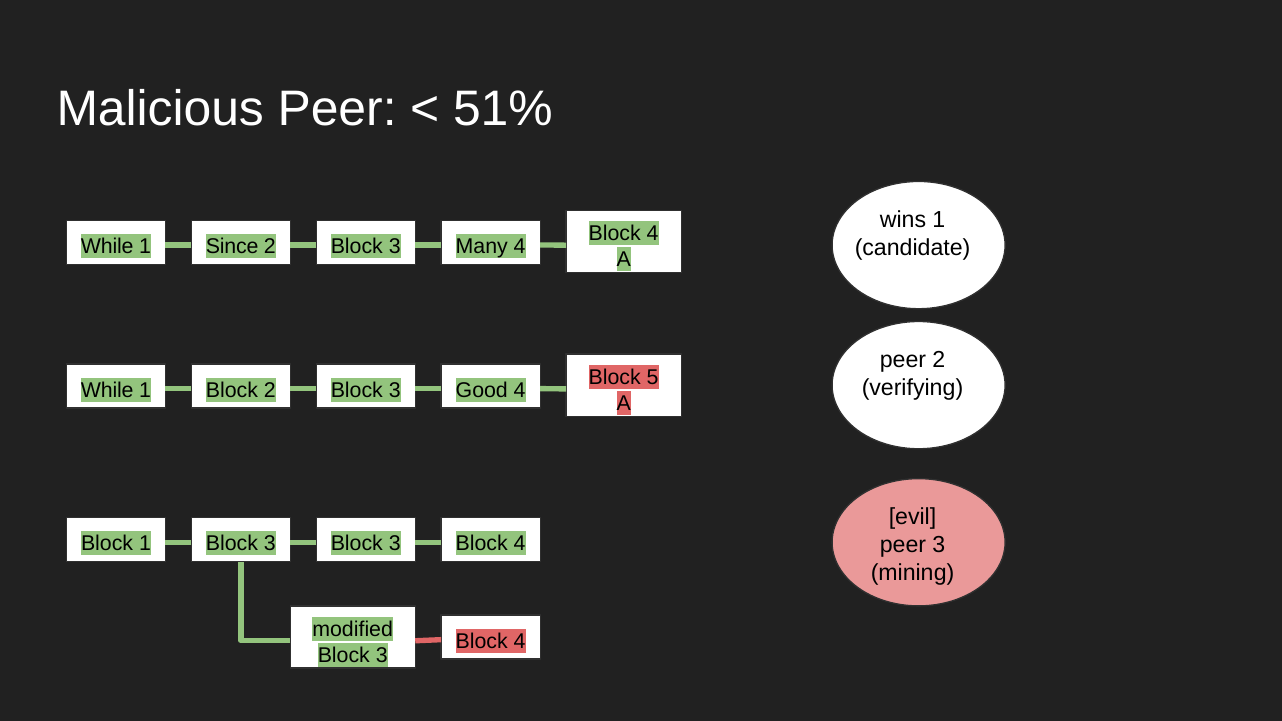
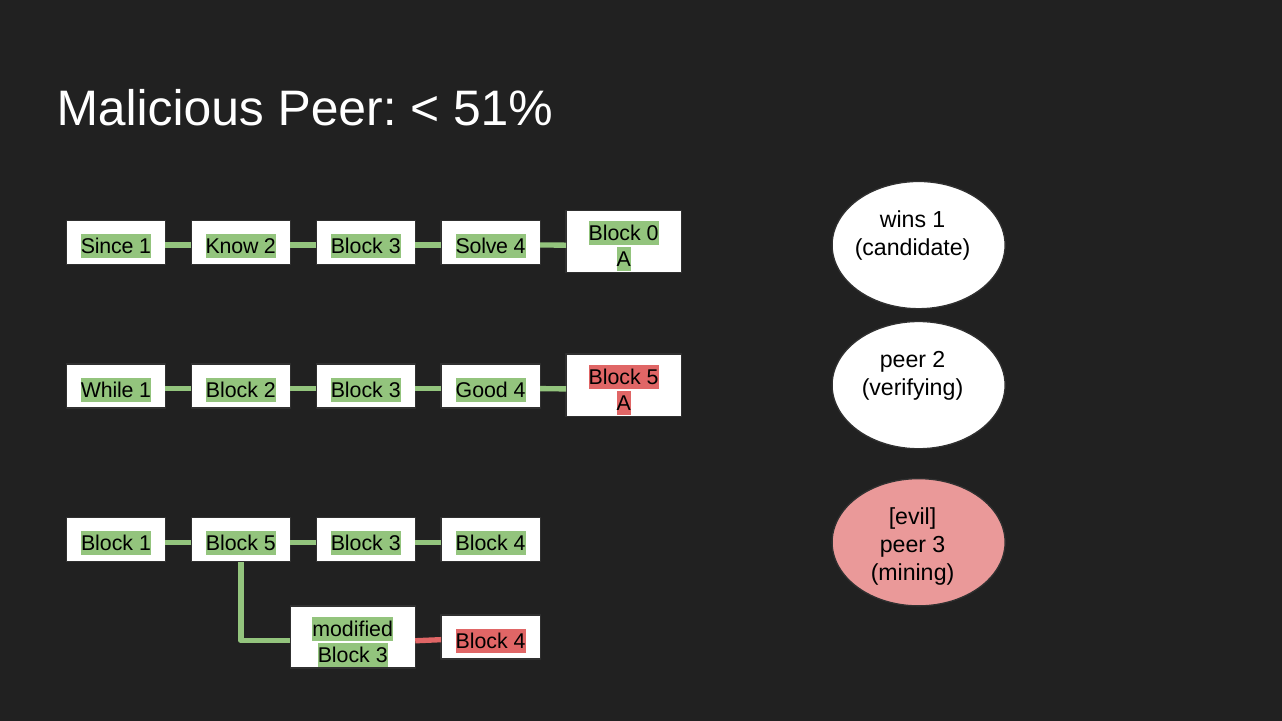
4: 4 -> 0 (653, 234)
While: While -> Since (107, 246)
Since: Since -> Know (232, 246)
Many: Many -> Solve (482, 246)
1 Block 3: 3 -> 5 (270, 544)
